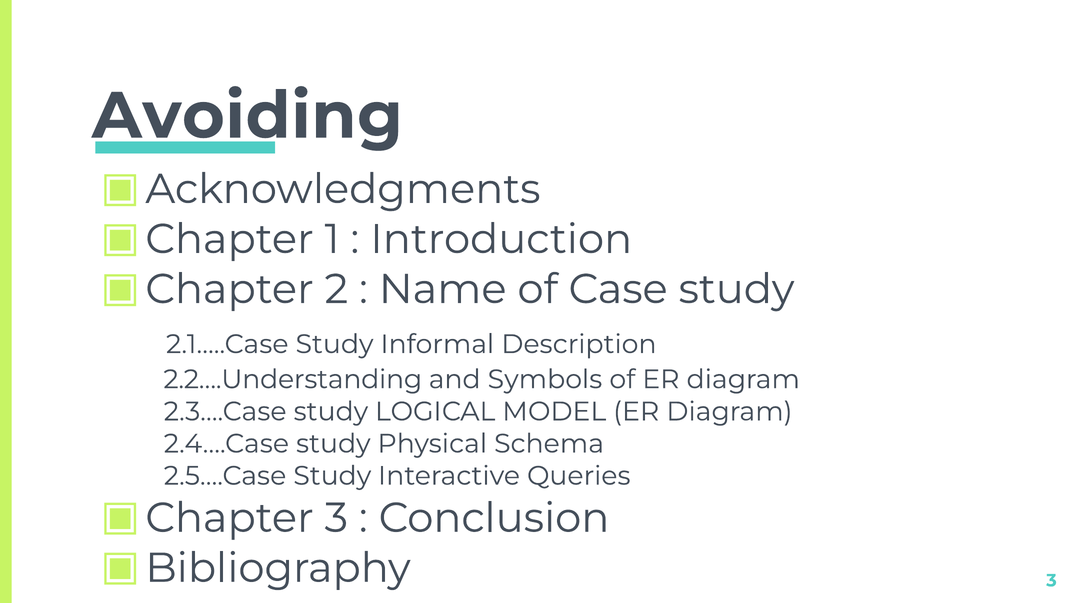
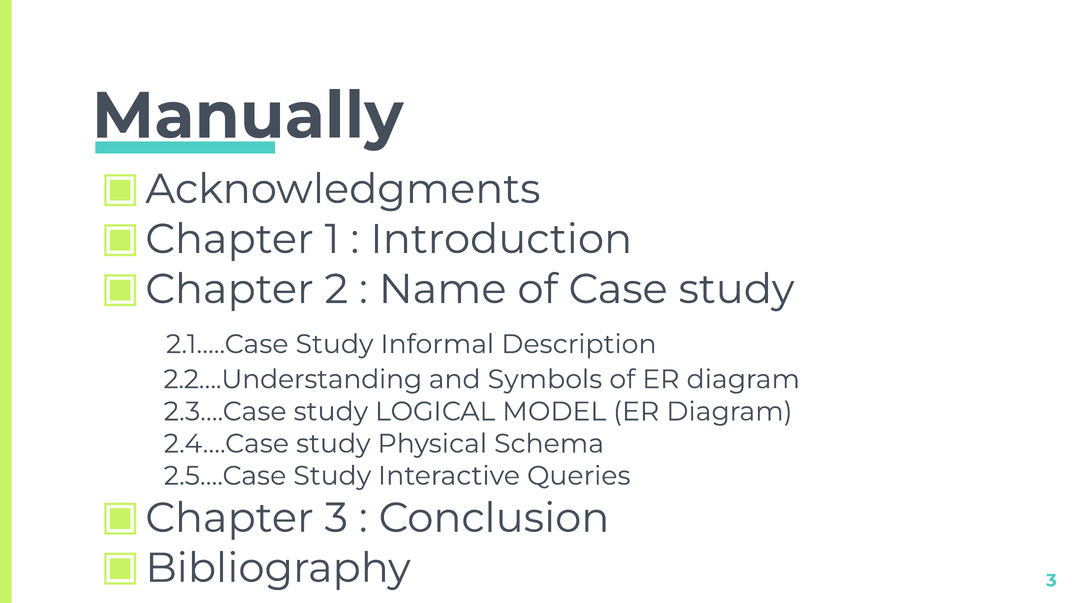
Avoiding: Avoiding -> Manually (248, 116)
